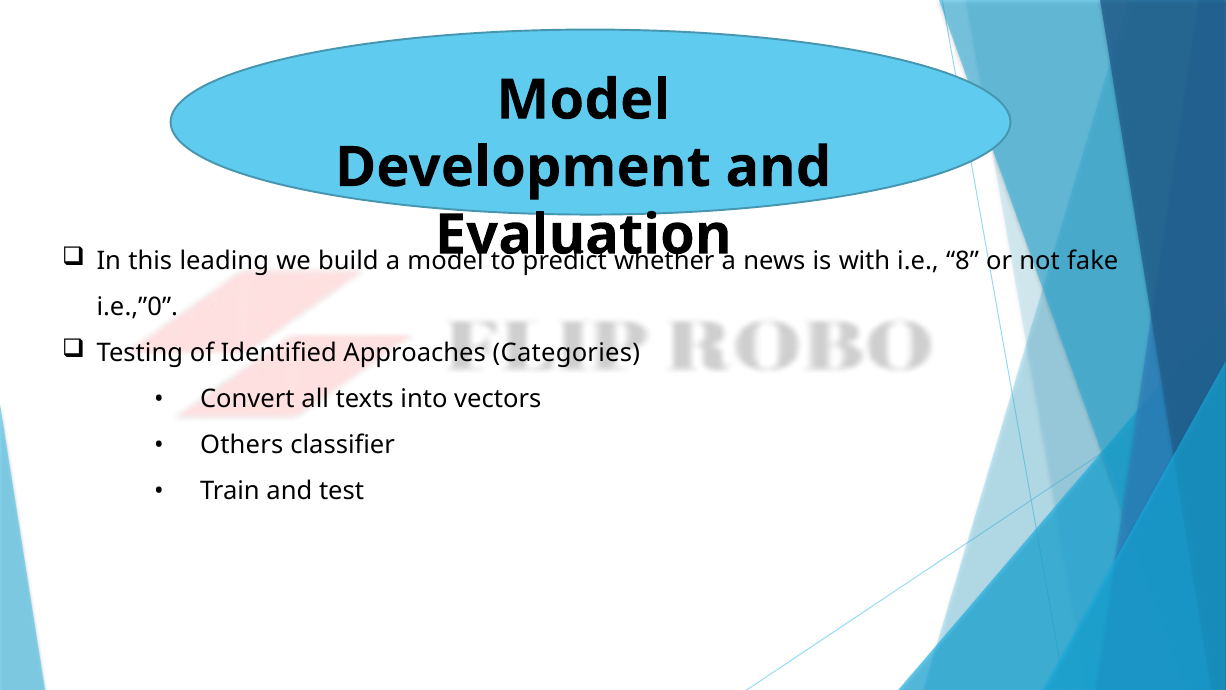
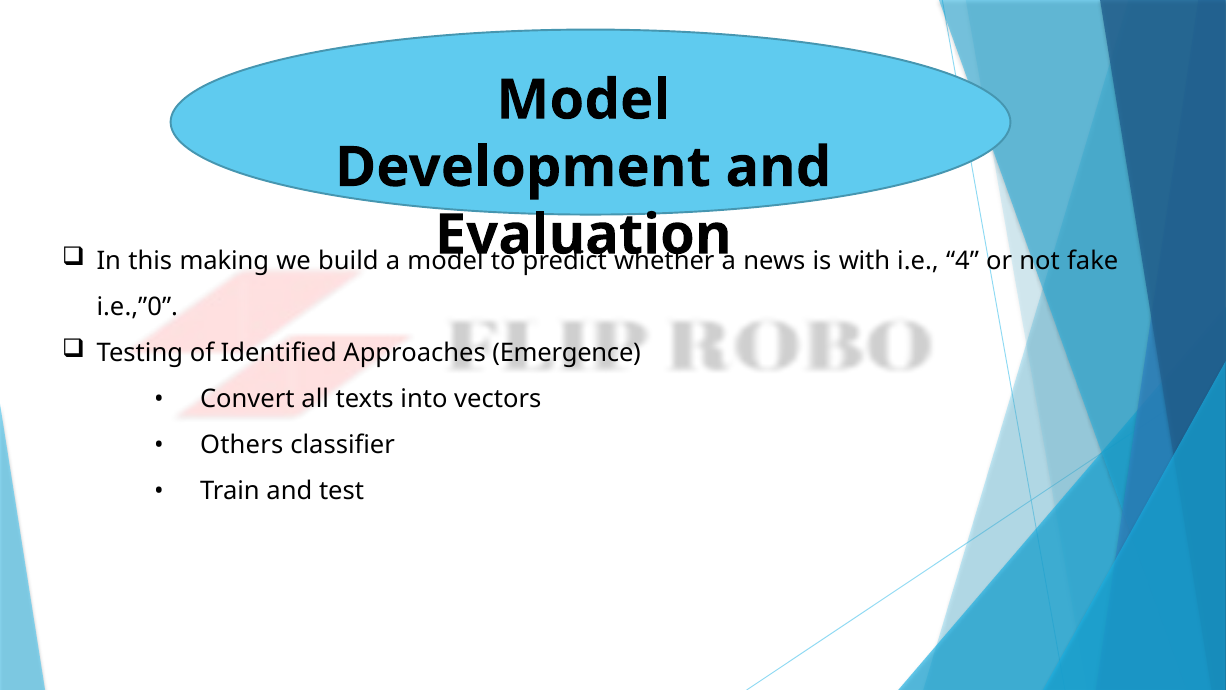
leading: leading -> making (224, 261)
8: 8 -> 4 (962, 261)
Categories: Categories -> Emergence (567, 353)
